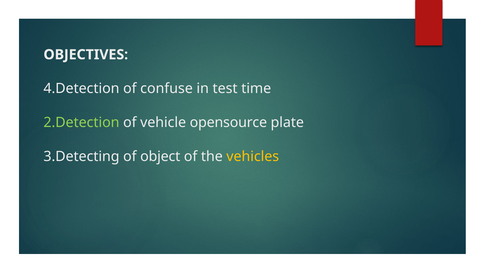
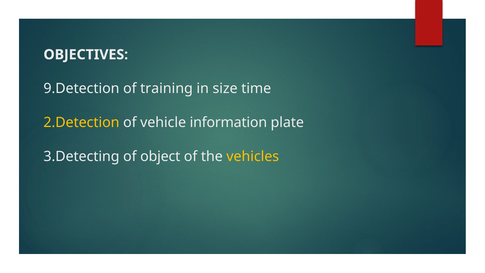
4.Detection: 4.Detection -> 9.Detection (81, 89)
confuse: confuse -> training (167, 89)
test: test -> size (225, 89)
2.Detection colour: light green -> yellow (81, 123)
opensource: opensource -> information (228, 123)
